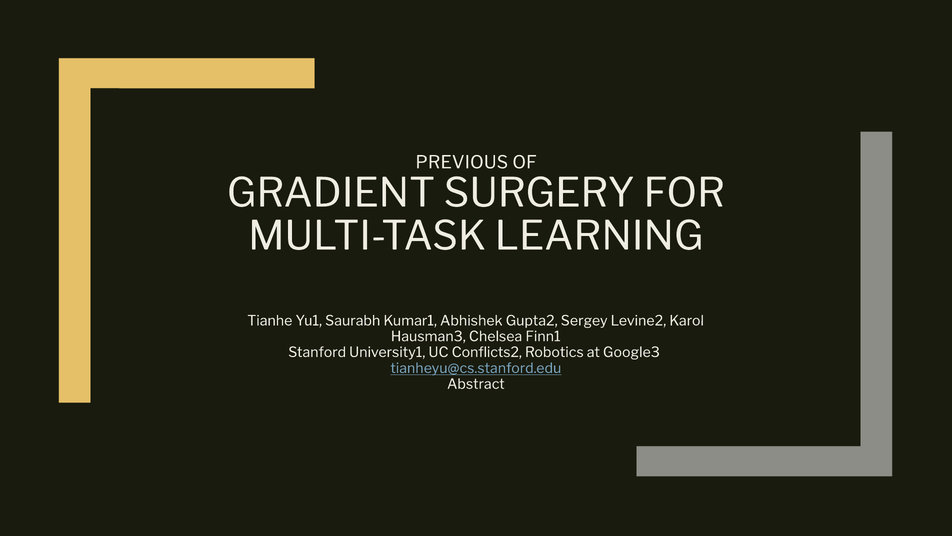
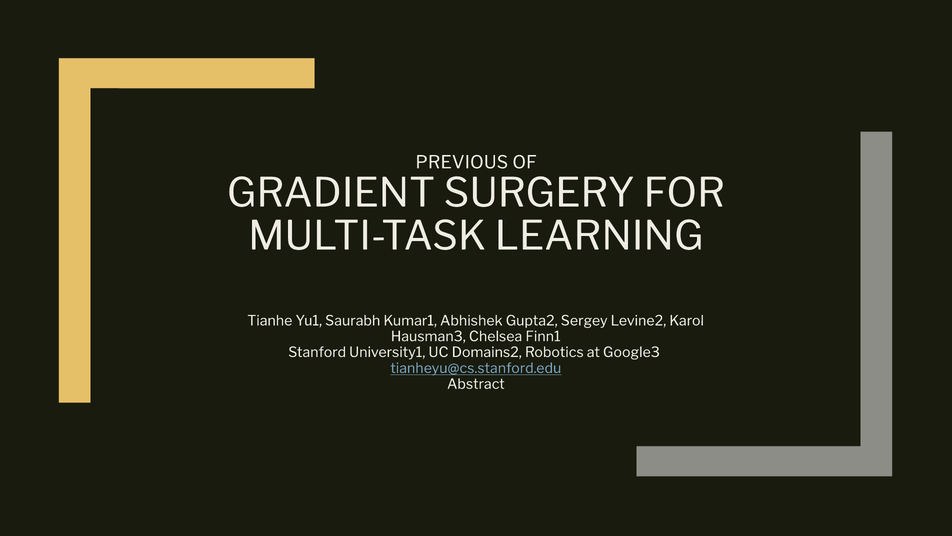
Conflicts2: Conflicts2 -> Domains2 (487, 352)
